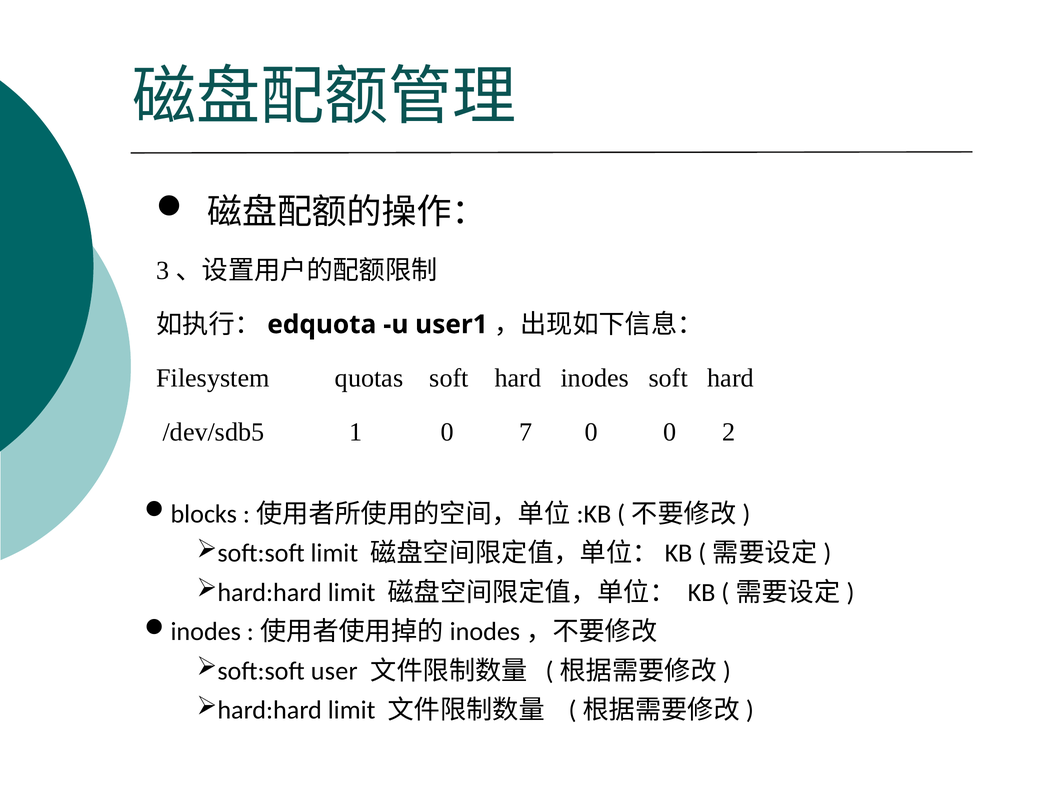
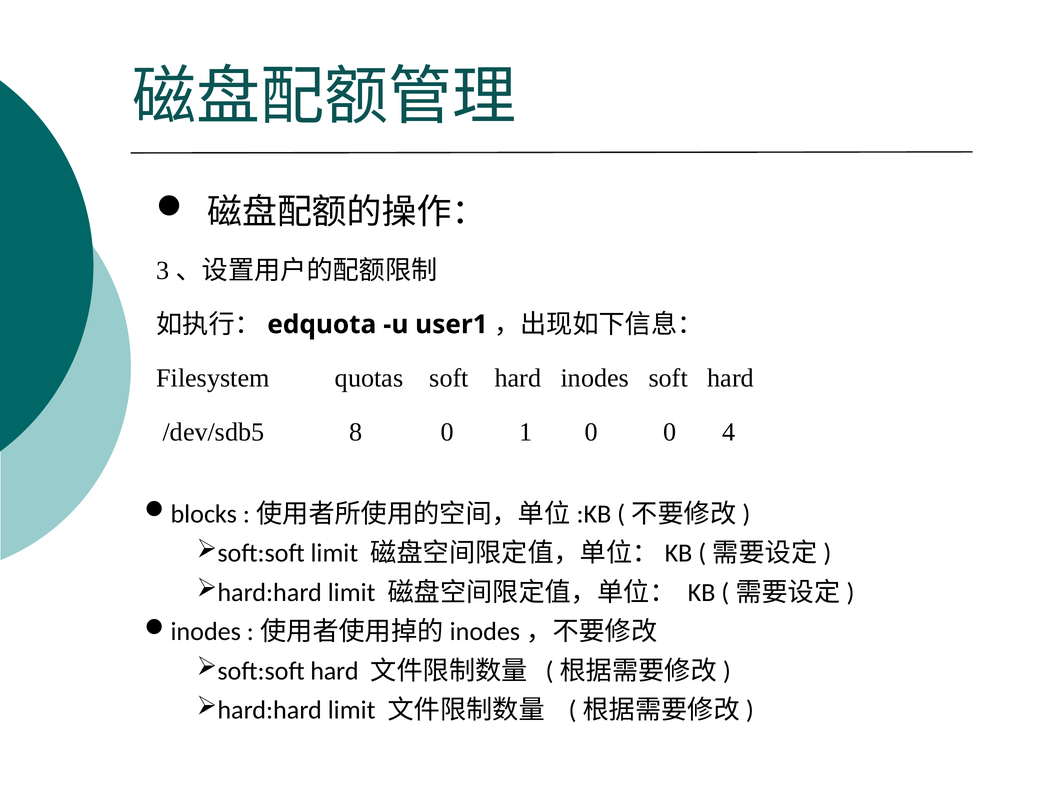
1: 1 -> 8 (356, 432)
7: 7 -> 1 (526, 432)
2: 2 -> 4 (729, 432)
soft:soft user: user -> hard (334, 671)
